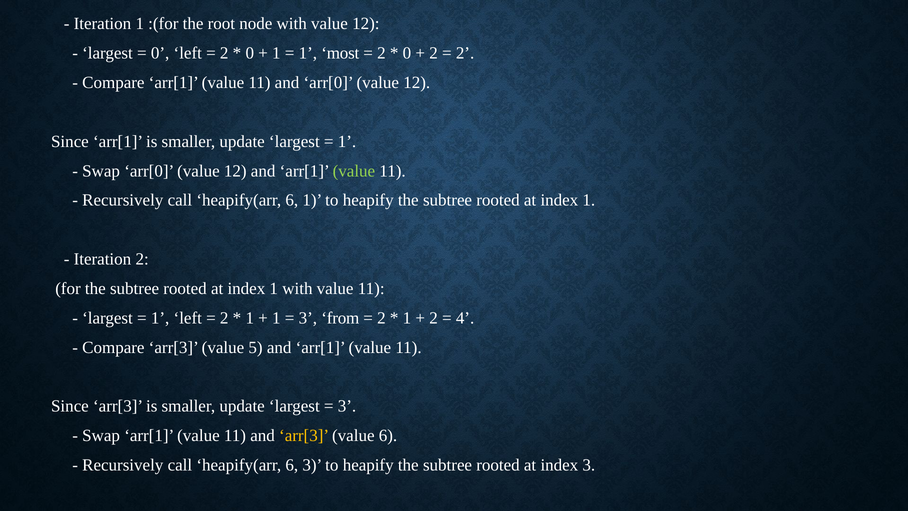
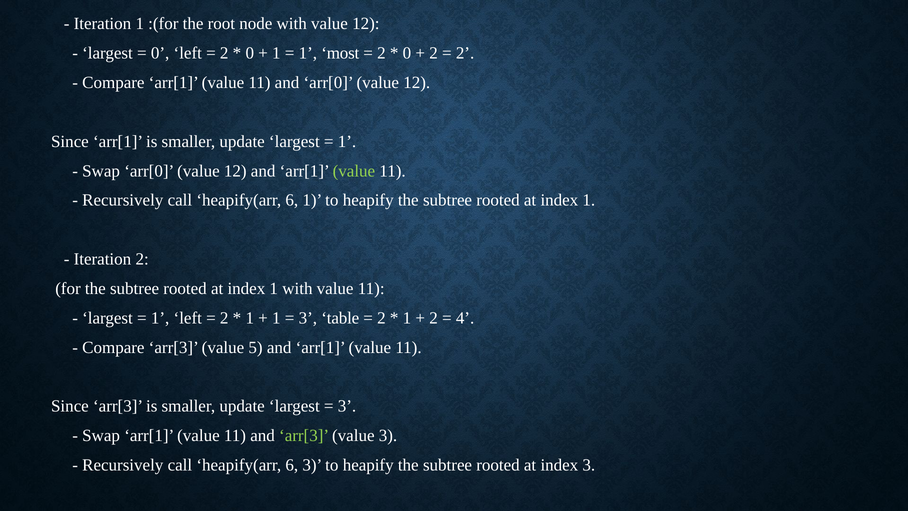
from: from -> table (340, 318)
arr[3 colour: yellow -> light green (304, 436)
value 6: 6 -> 3 (388, 436)
